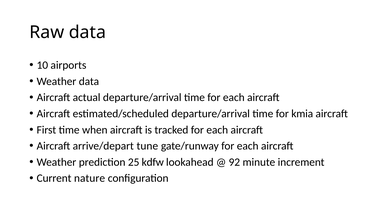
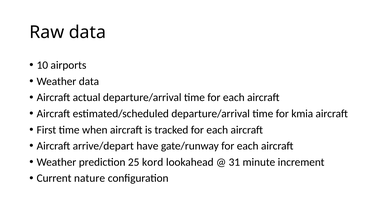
tune: tune -> have (147, 146)
kdfw: kdfw -> kord (153, 162)
92: 92 -> 31 (234, 162)
